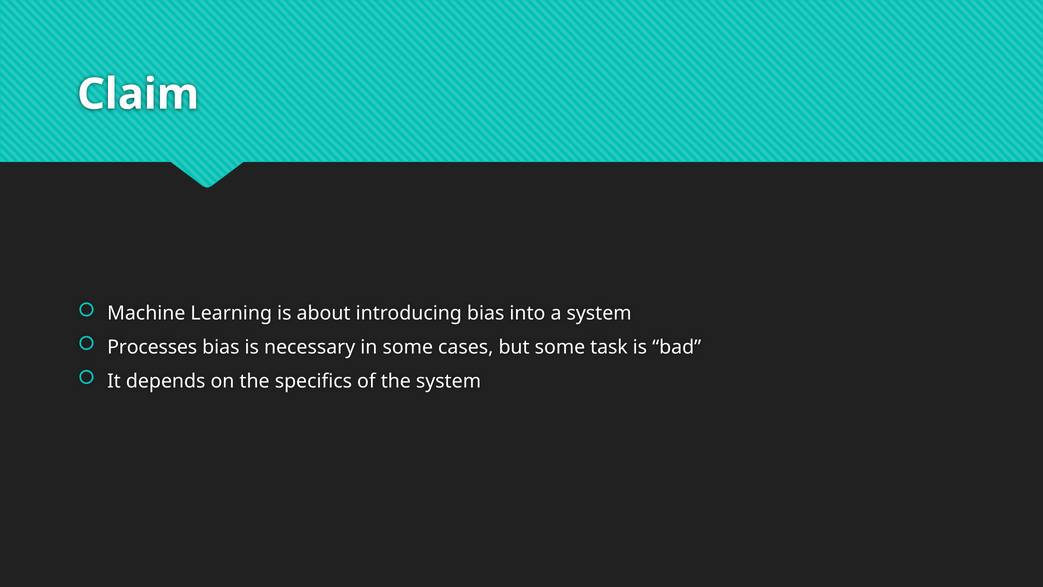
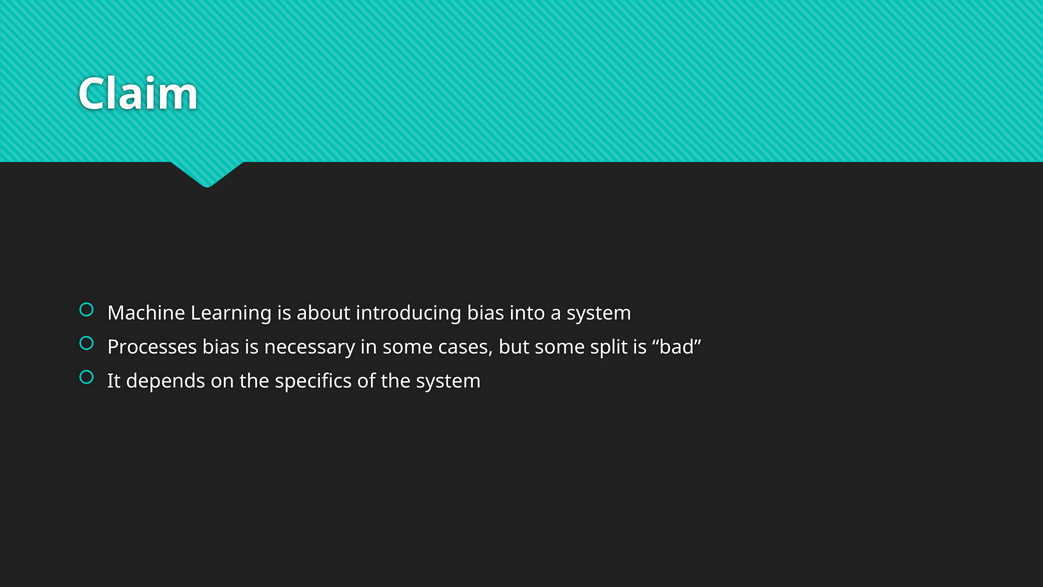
task: task -> split (609, 347)
